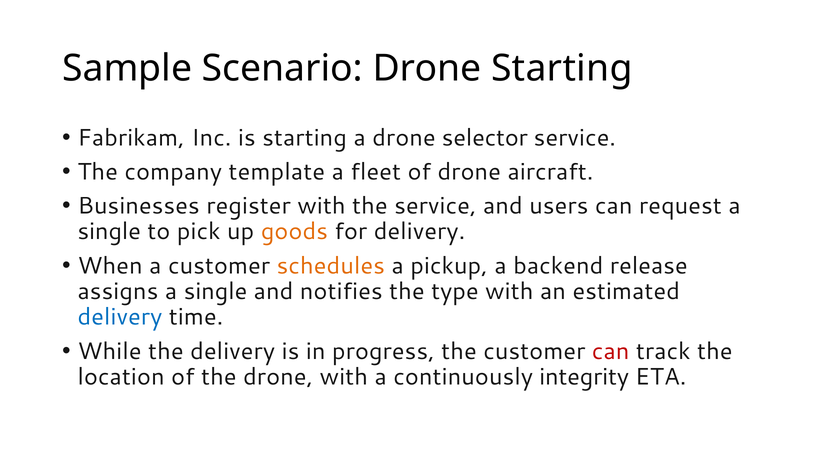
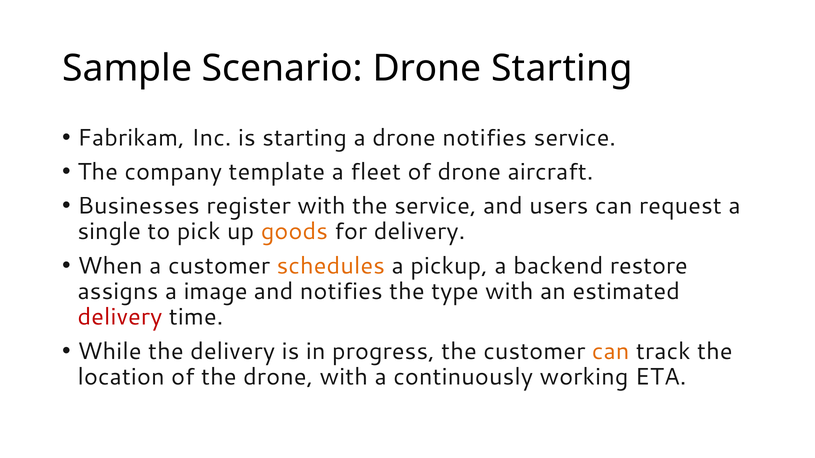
drone selector: selector -> notifies (485, 138)
release: release -> restore (649, 266)
assigns a single: single -> image (216, 292)
delivery colour: blue -> red (120, 317)
can colour: red -> orange (611, 352)
integrity: integrity -> working (584, 377)
